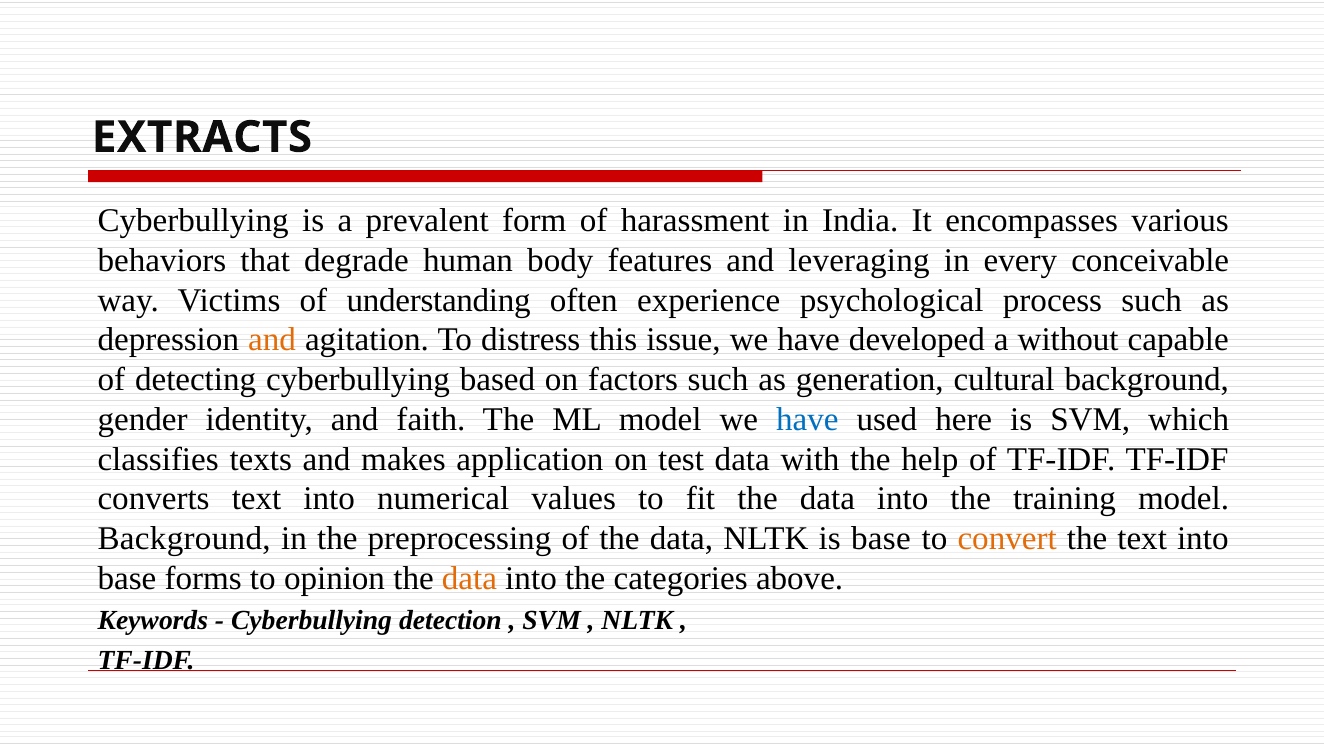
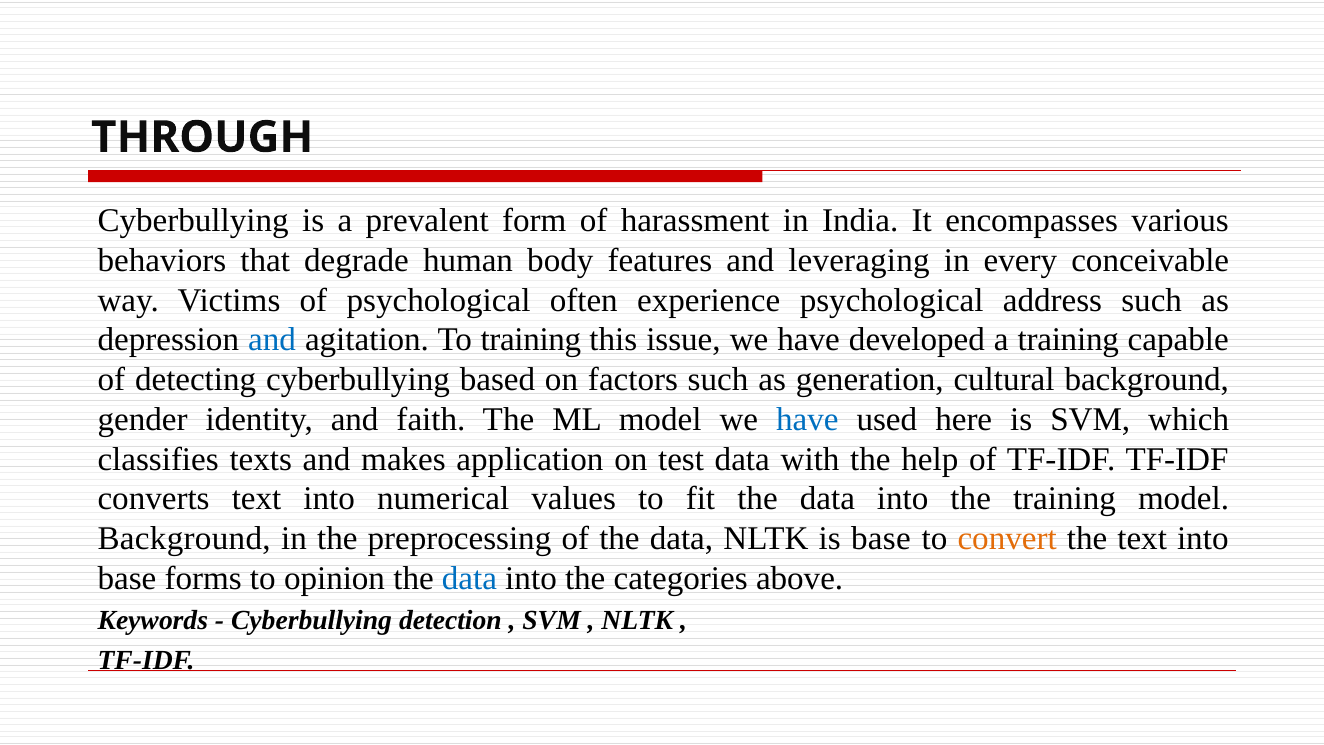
EXTRACTS: EXTRACTS -> THROUGH (202, 137)
of understanding: understanding -> psychological (439, 300)
process: process -> address (1053, 300)
and colour: orange -> blue (272, 340)
To distress: distress -> training (531, 340)
a without: without -> training (1068, 340)
data colour: orange -> blue (469, 578)
